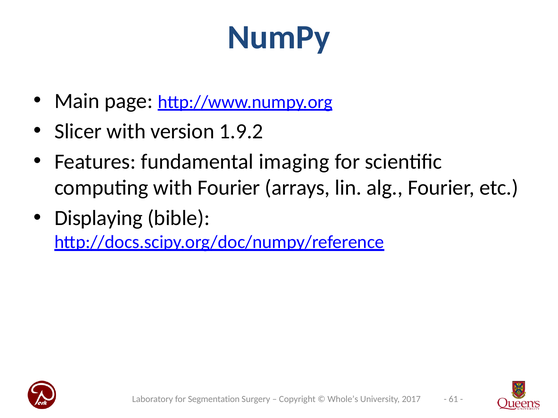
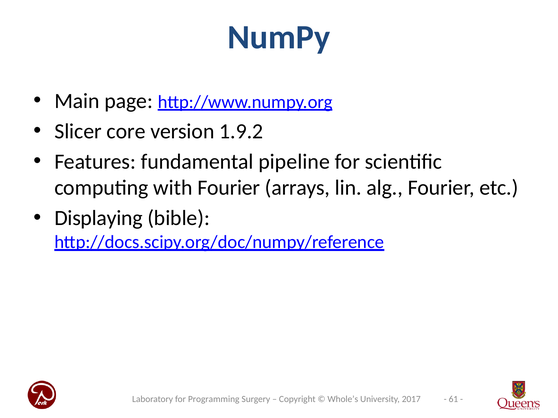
Slicer with: with -> core (126, 131)
imaging: imaging -> pipeline (294, 162)
Segmentation: Segmentation -> Programming (214, 400)
